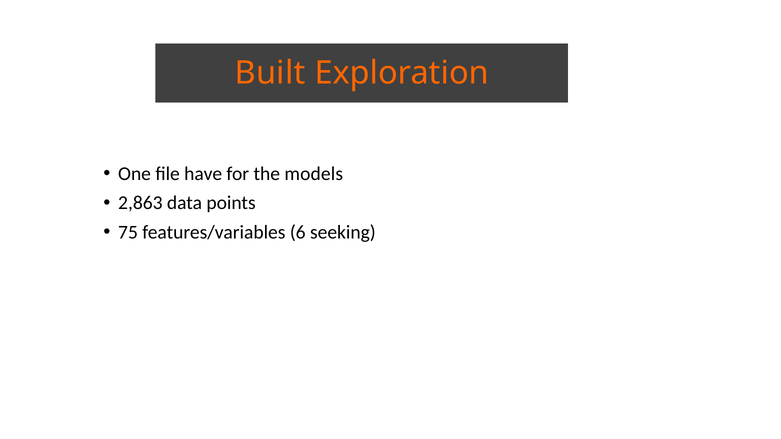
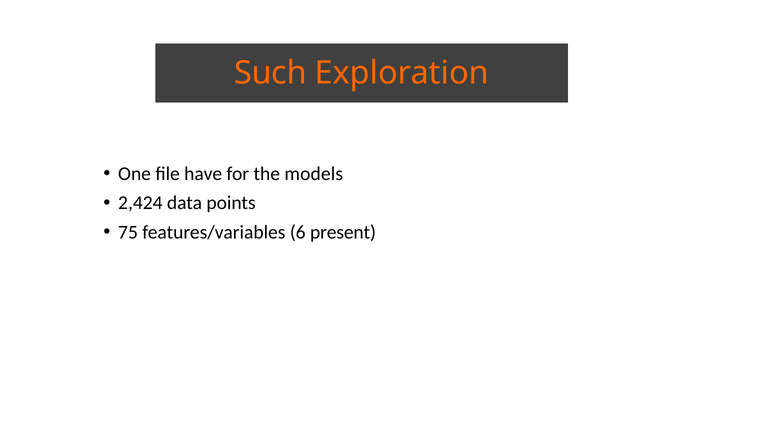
Built: Built -> Such (270, 73)
2,863: 2,863 -> 2,424 (140, 203)
seeking: seeking -> present (343, 232)
